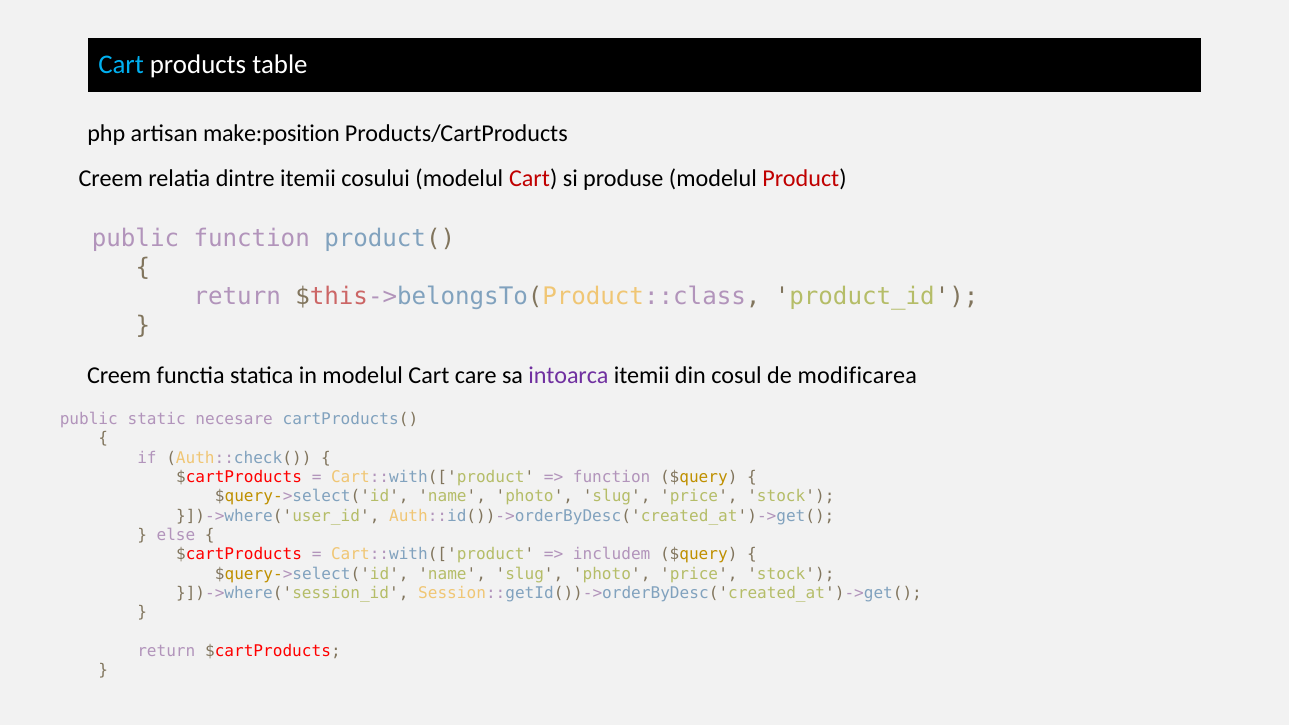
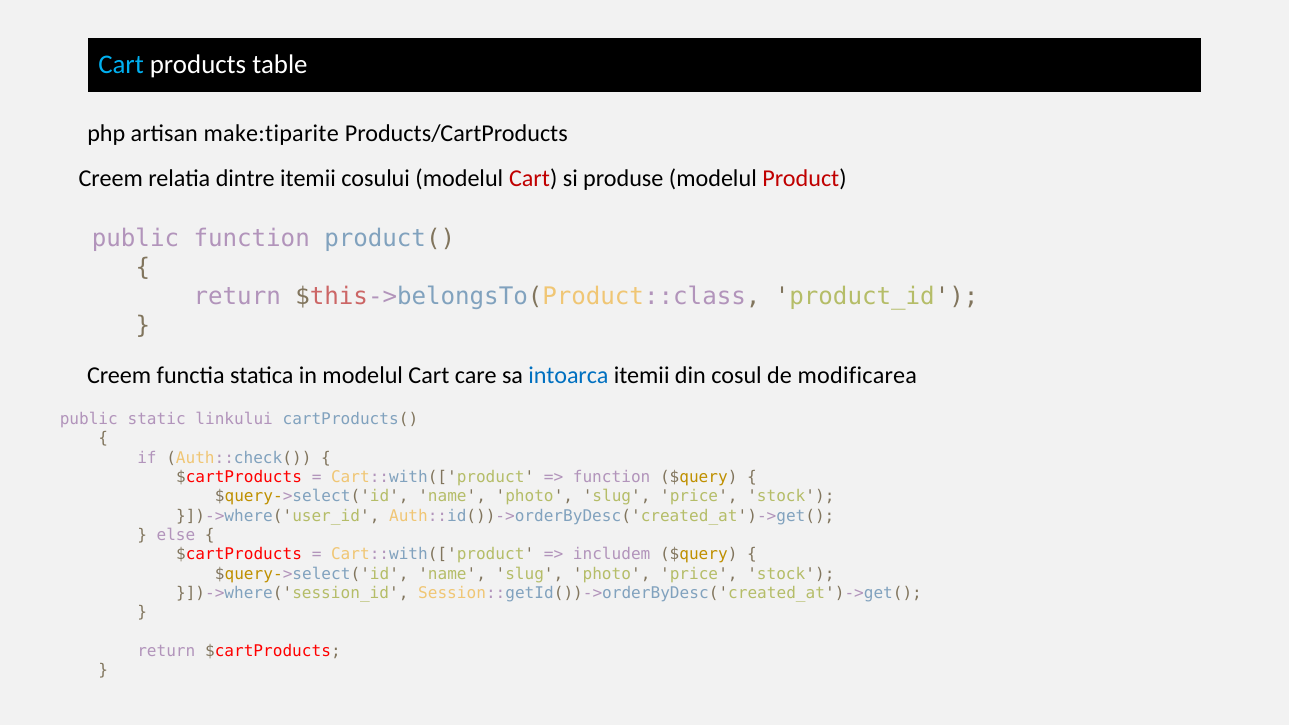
make:position: make:position -> make:tiparite (271, 133)
intoarca colour: purple -> blue (568, 376)
necesare: necesare -> linkului (234, 419)
